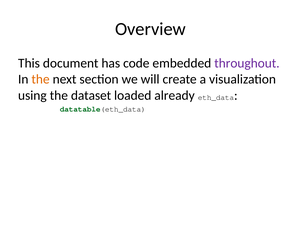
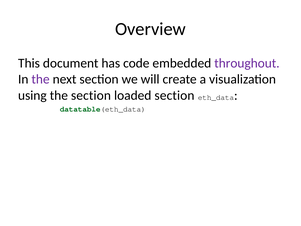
the colour: orange -> purple (41, 79)
the dataset: dataset -> section (91, 95)
loaded already: already -> section (174, 95)
